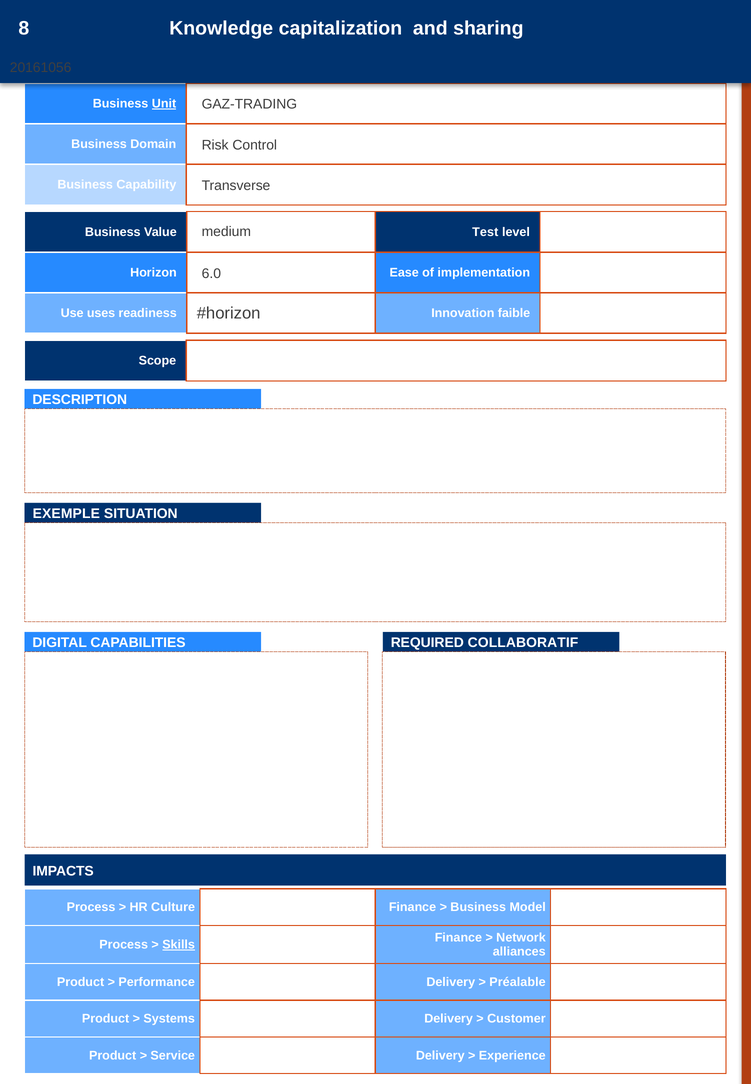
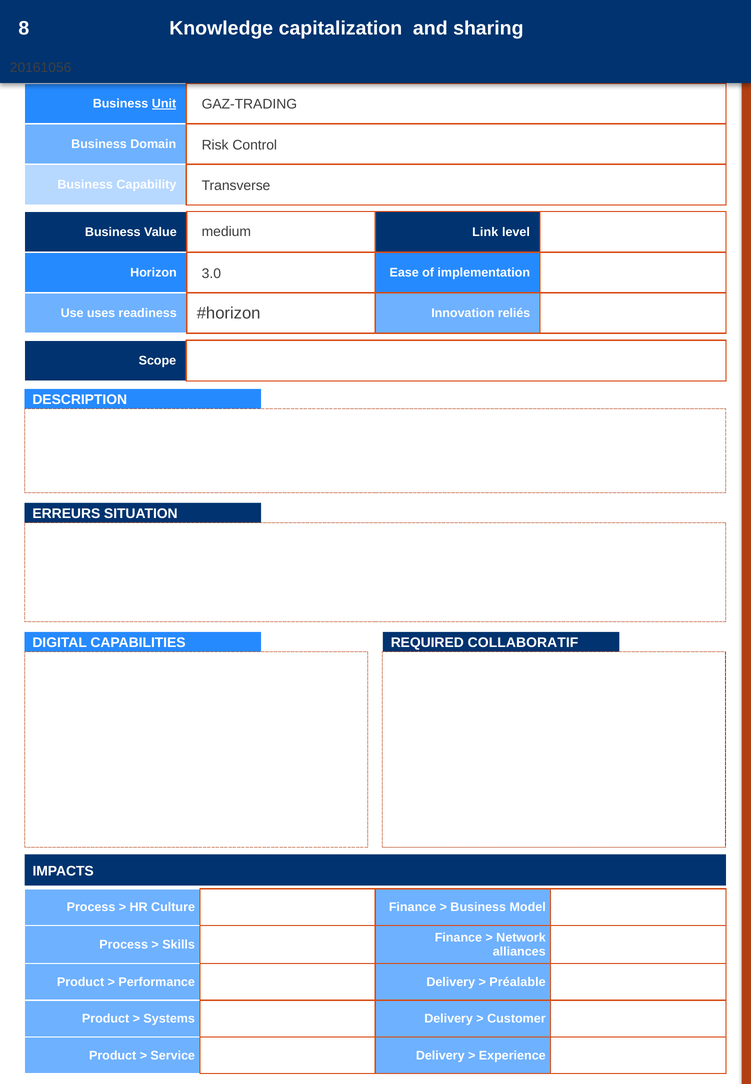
Test: Test -> Link (485, 232)
6.0: 6.0 -> 3.0 (211, 274)
faible: faible -> reliés (514, 313)
EXEMPLE: EXEMPLE -> ERREURS (66, 514)
Skills underline: present -> none (179, 945)
